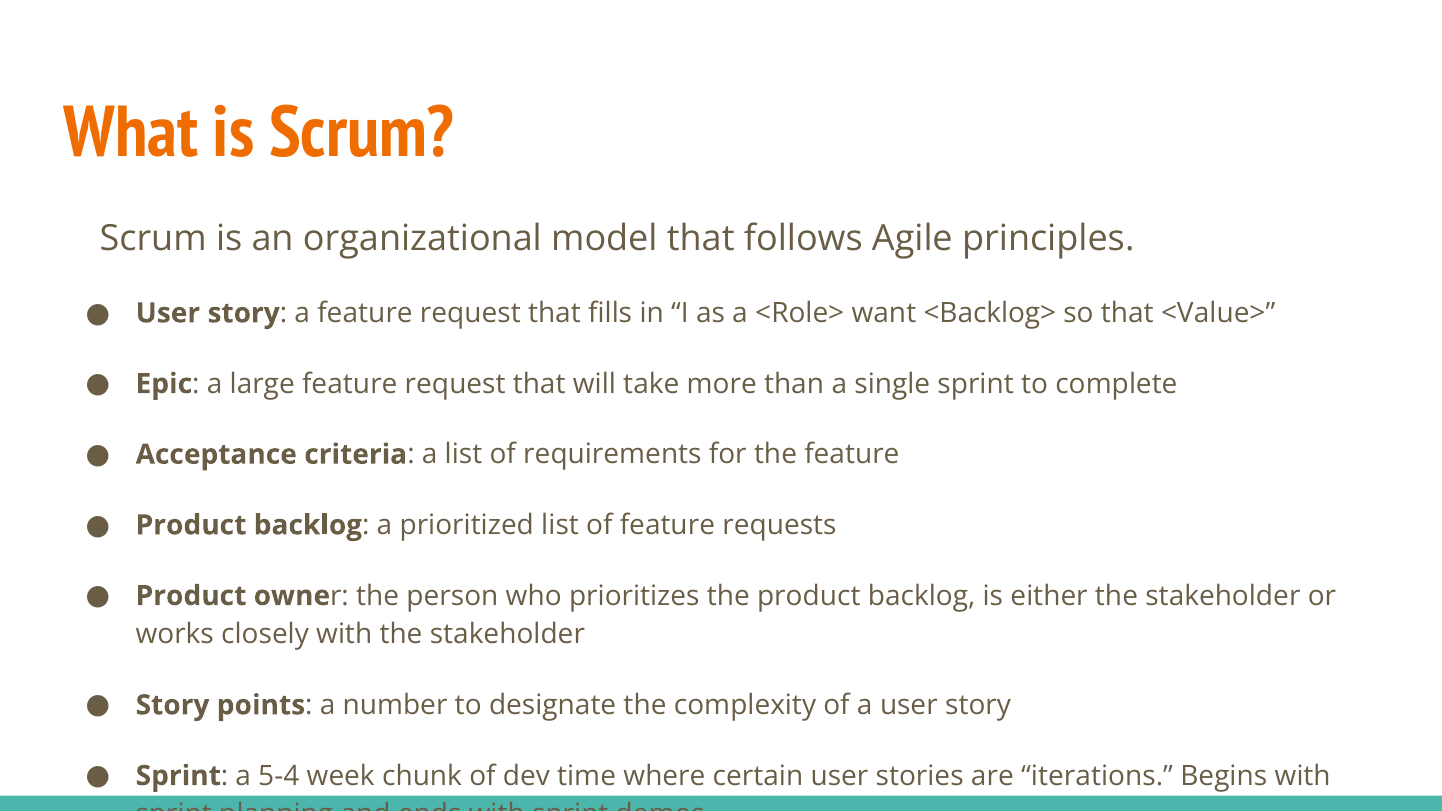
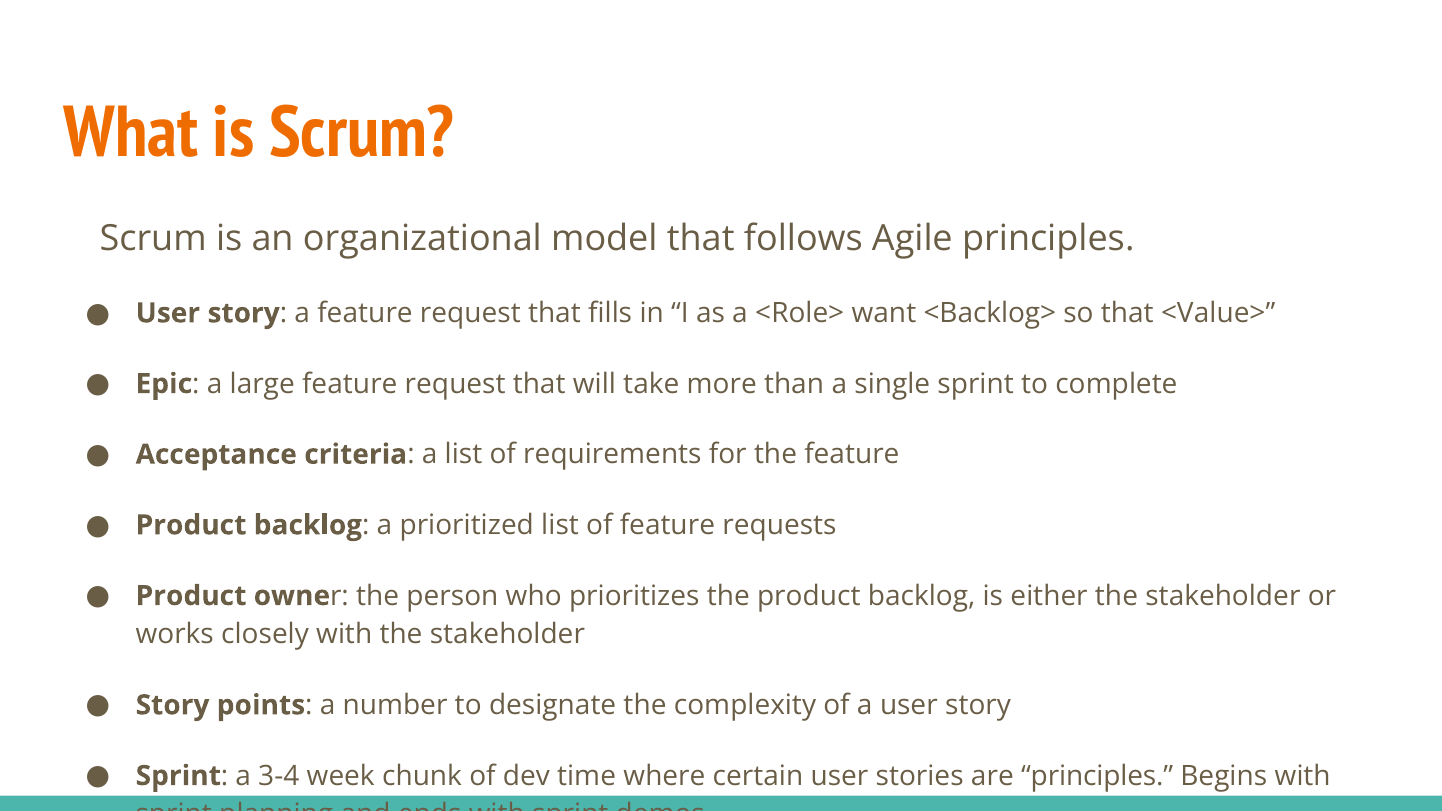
5-4: 5-4 -> 3-4 (279, 776)
are iterations: iterations -> principles (1097, 776)
